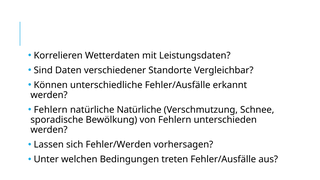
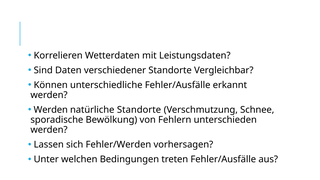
Fehlern: Fehlern -> Werden (51, 110)
natürliche Natürliche: Natürliche -> Standorte (139, 110)
